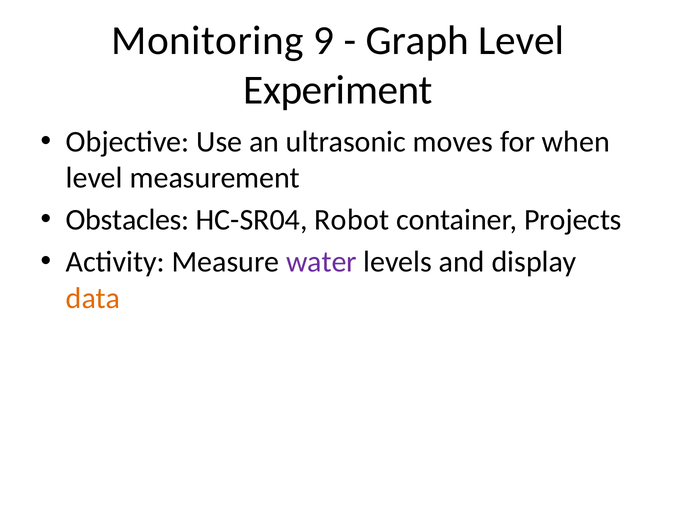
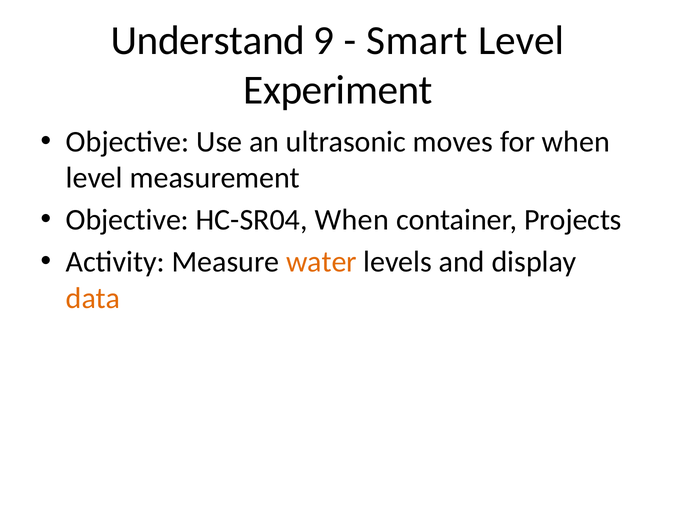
Monitoring: Monitoring -> Understand (208, 41)
Graph: Graph -> Smart (417, 41)
Obstacles: Obstacles -> Objective (127, 220)
HC-SR04 Robot: Robot -> When (352, 220)
water colour: purple -> orange (321, 262)
